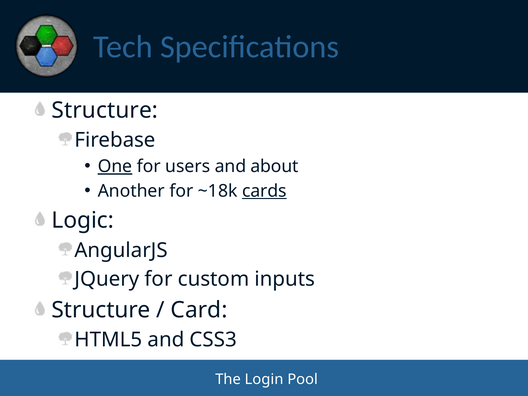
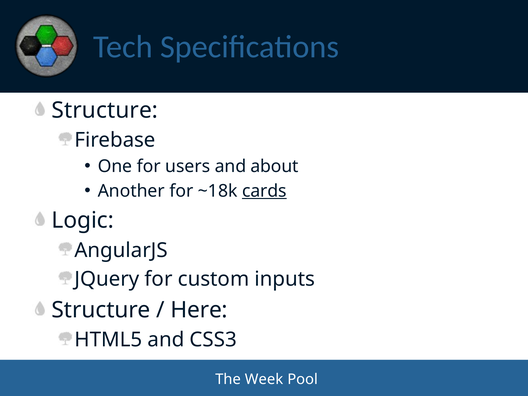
One underline: present -> none (115, 166)
Card: Card -> Here (199, 310)
Login: Login -> Week (264, 379)
